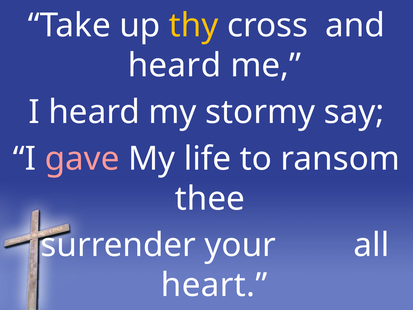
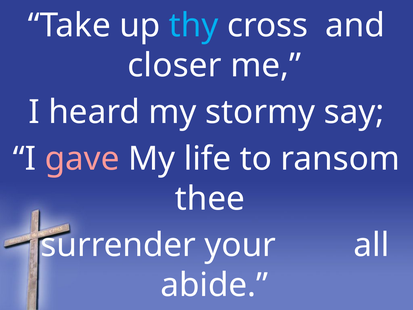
thy colour: yellow -> light blue (194, 26)
heard: heard -> closer (175, 66)
heart: heart -> abide (214, 285)
